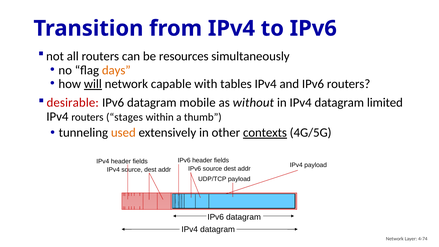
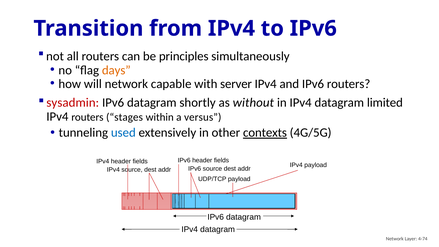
resources: resources -> principles (184, 56)
will underline: present -> none (93, 84)
tables: tables -> server (236, 84)
desirable: desirable -> sysadmin (73, 103)
mobile: mobile -> shortly (198, 103)
thumb: thumb -> versus (203, 117)
used colour: orange -> blue (123, 133)
